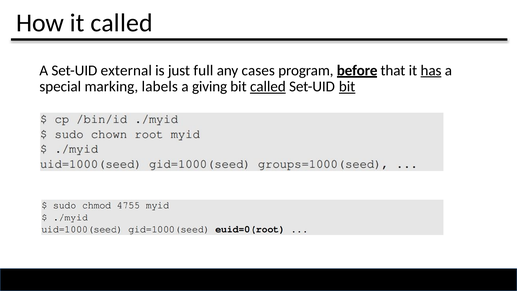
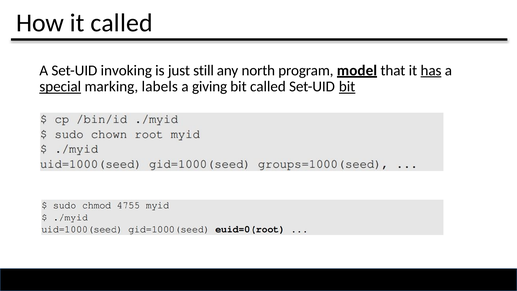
external: external -> invoking (126, 70)
full: full -> still (204, 70)
cases: cases -> north (258, 70)
before: before -> model (357, 70)
special underline: none -> present (60, 87)
called underline: present -> none (268, 87)
